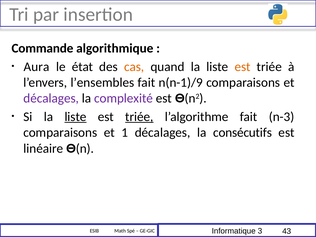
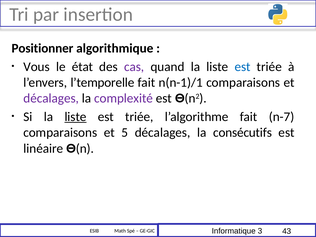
Commande: Commande -> Positionner (42, 48)
Aura: Aura -> Vous (37, 67)
cas colour: orange -> purple (134, 67)
est colour: orange -> blue (243, 67)
l’ensembles: l’ensembles -> l’temporelle (102, 83)
n(n-1)/9: n(n-1)/9 -> n(n-1)/1 (181, 83)
triée underline: present -> none (139, 117)
n-3: n-3 -> n-7 (282, 117)
1: 1 -> 5 (125, 133)
